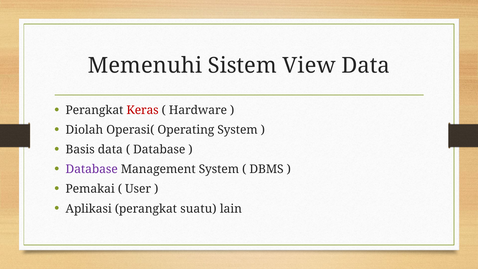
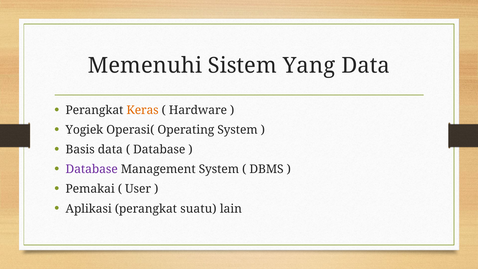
View: View -> Yang (309, 66)
Keras colour: red -> orange (143, 110)
Diolah: Diolah -> Yogiek (84, 130)
